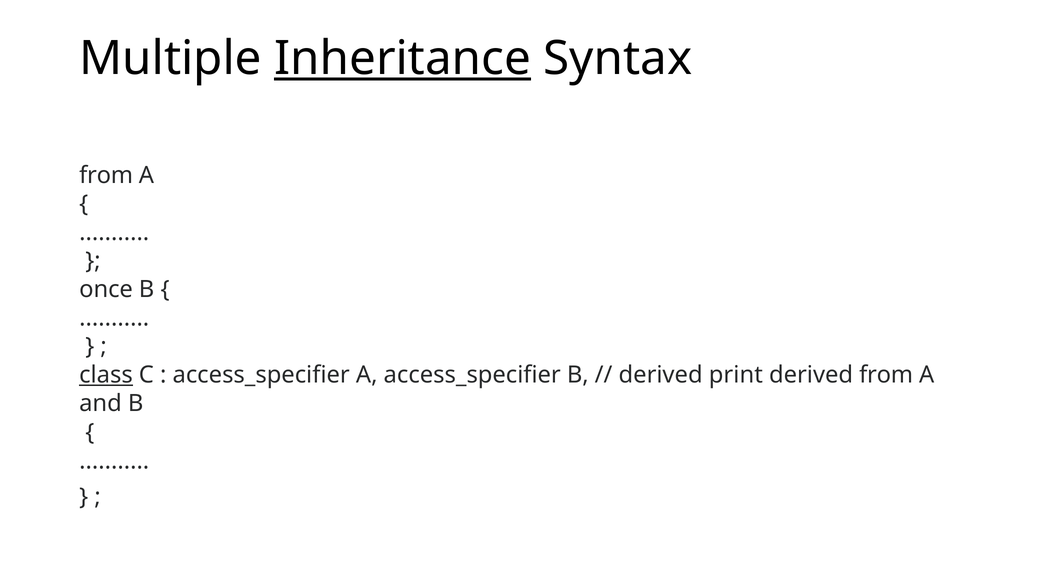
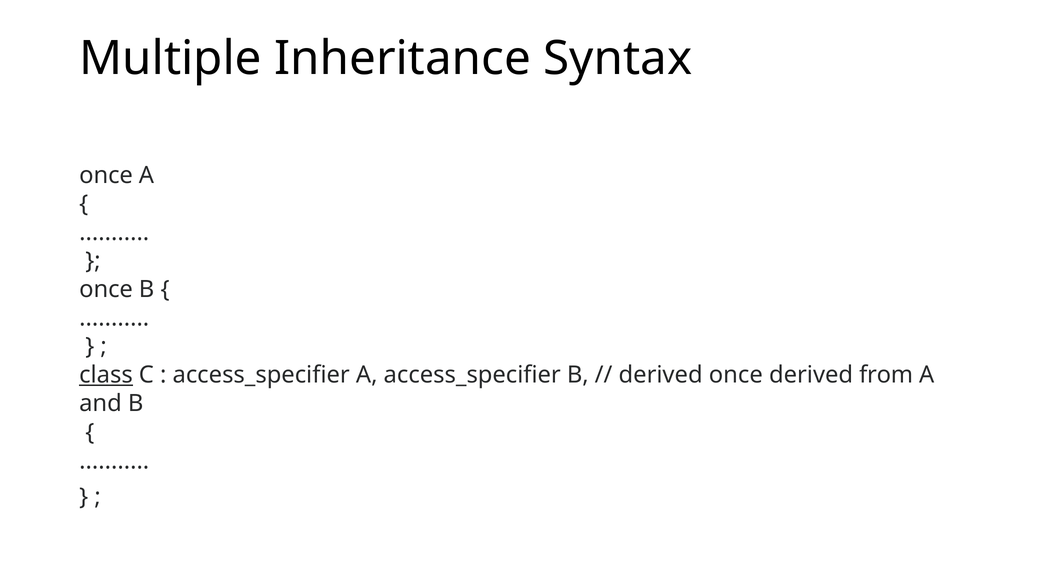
Inheritance underline: present -> none (403, 59)
from: from -> once (106, 175)
derived print: print -> once (736, 375)
